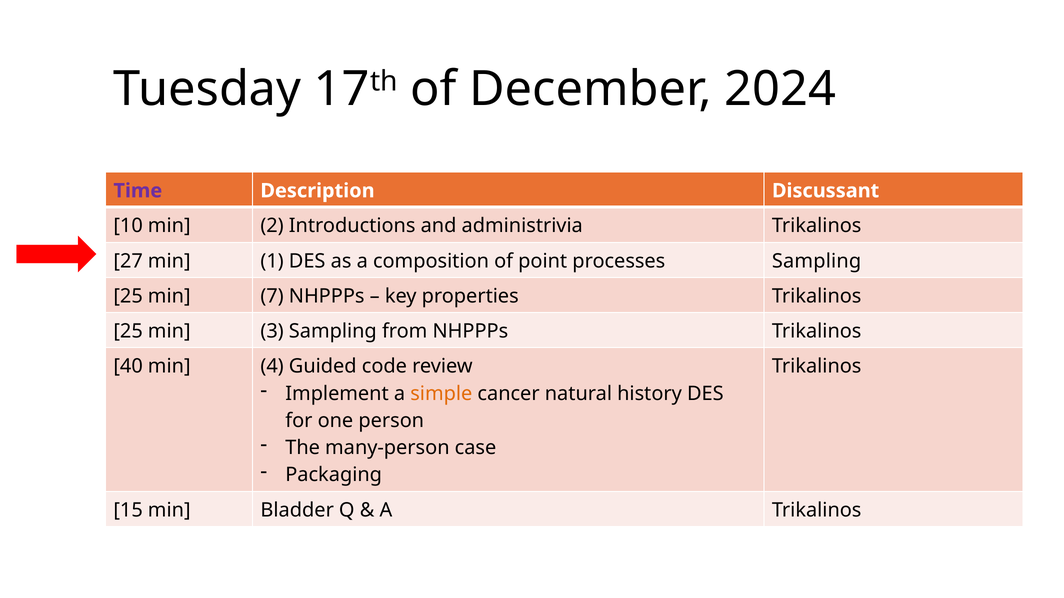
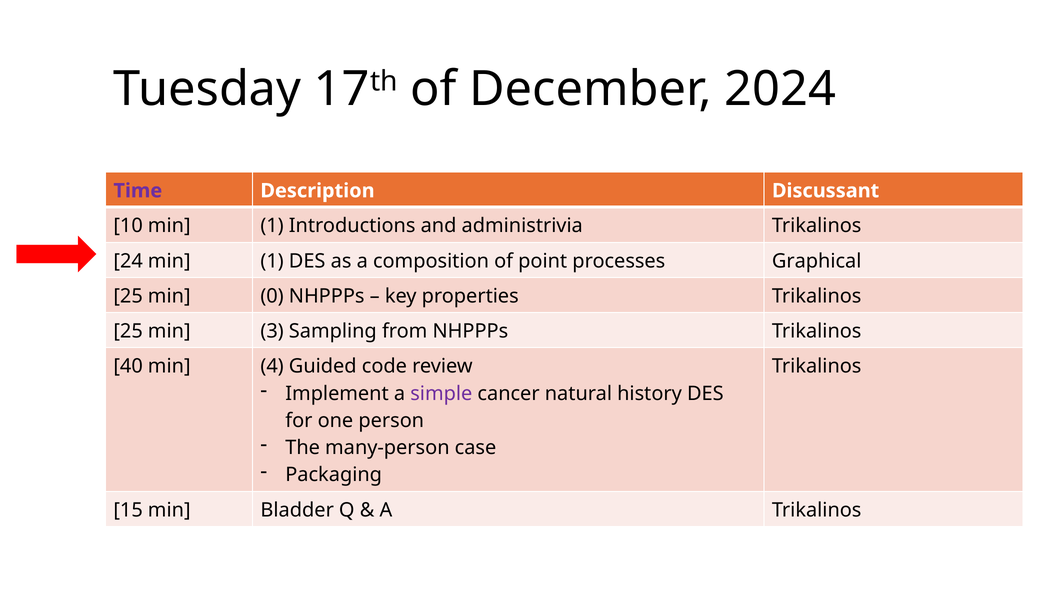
10 min 2: 2 -> 1 (272, 226)
27: 27 -> 24 (128, 261)
processes Sampling: Sampling -> Graphical (817, 261)
7: 7 -> 0 (272, 296)
simple colour: orange -> purple (441, 394)
